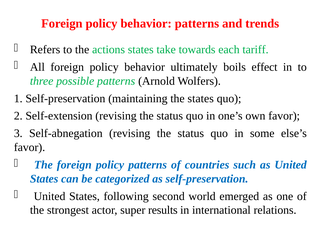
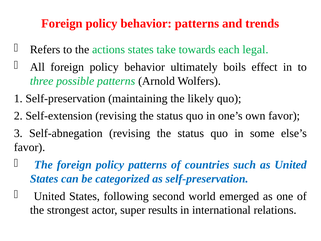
tariff: tariff -> legal (255, 49)
the states: states -> likely (201, 98)
